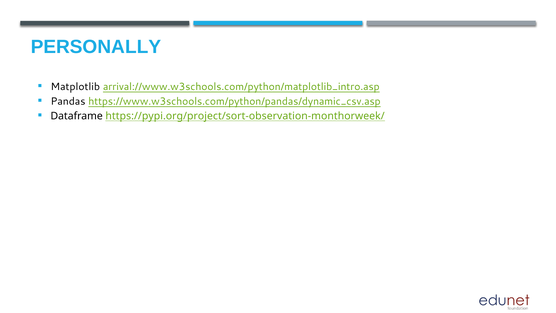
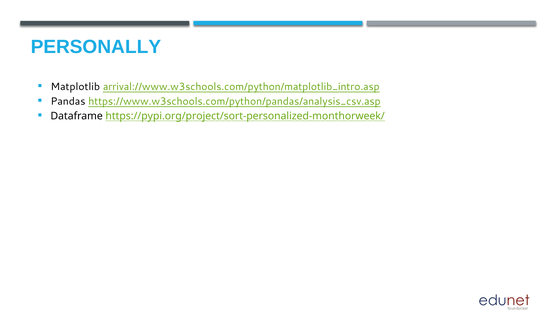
https://www.w3schools.com/python/pandas/dynamic_csv.asp: https://www.w3schools.com/python/pandas/dynamic_csv.asp -> https://www.w3schools.com/python/pandas/analysis_csv.asp (234, 101)
https://pypi.org/project/sort-observation-monthorweek/: https://pypi.org/project/sort-observation-monthorweek/ -> https://pypi.org/project/sort-personalized-monthorweek/ (245, 116)
